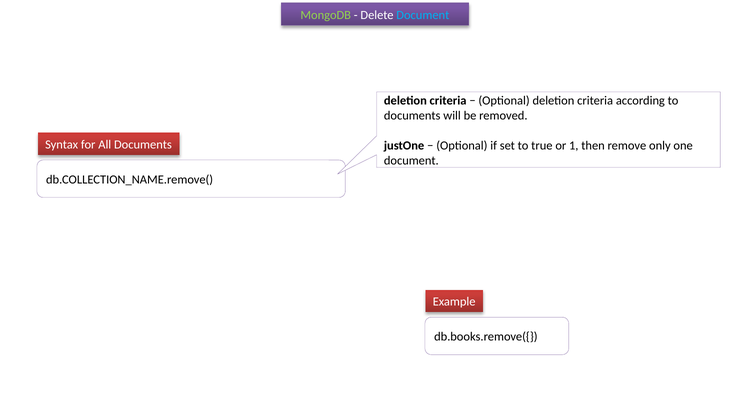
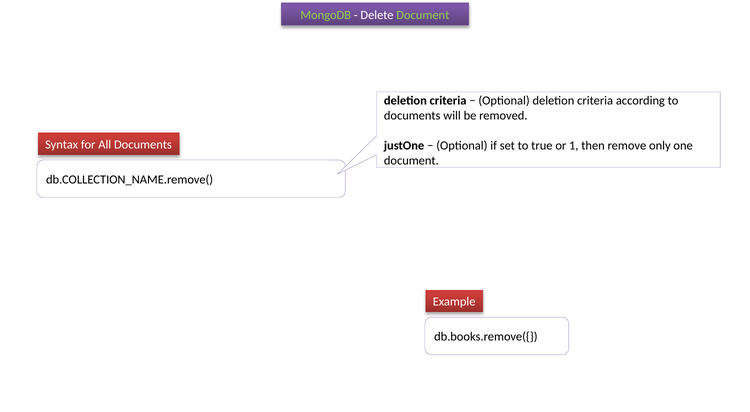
Document colour: light blue -> light green (423, 15)
